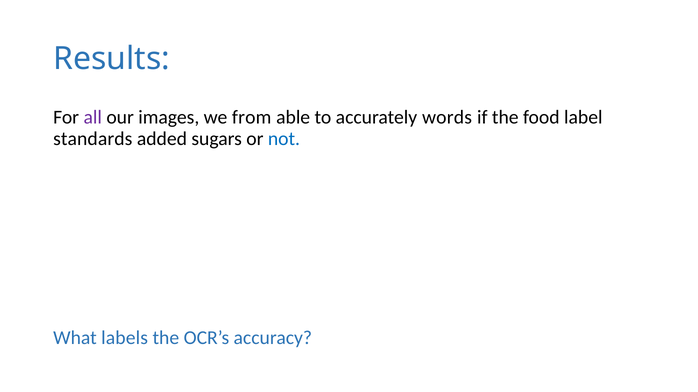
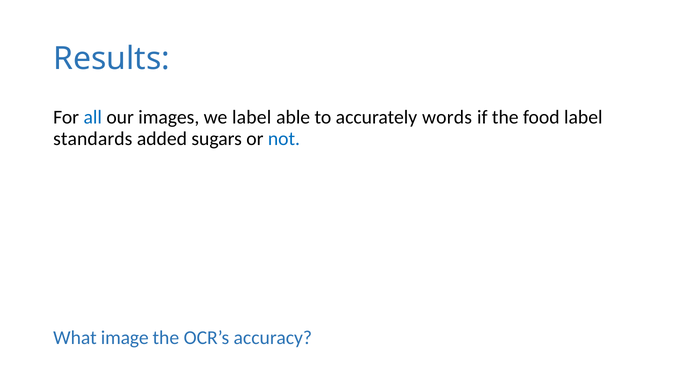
all colour: purple -> blue (93, 118)
we from: from -> label (252, 118)
labels: labels -> image (125, 338)
